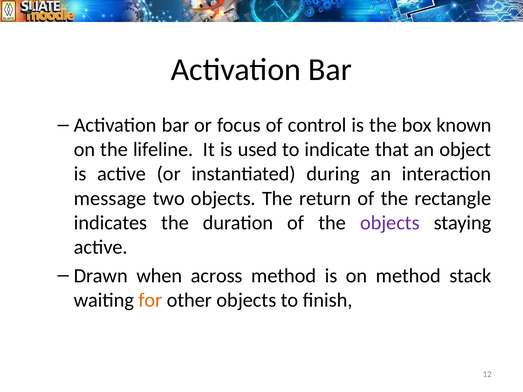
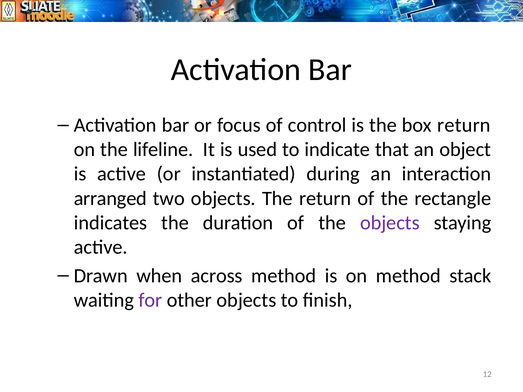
box known: known -> return (464, 125)
message: message -> arranged (110, 198)
for colour: orange -> purple (150, 300)
